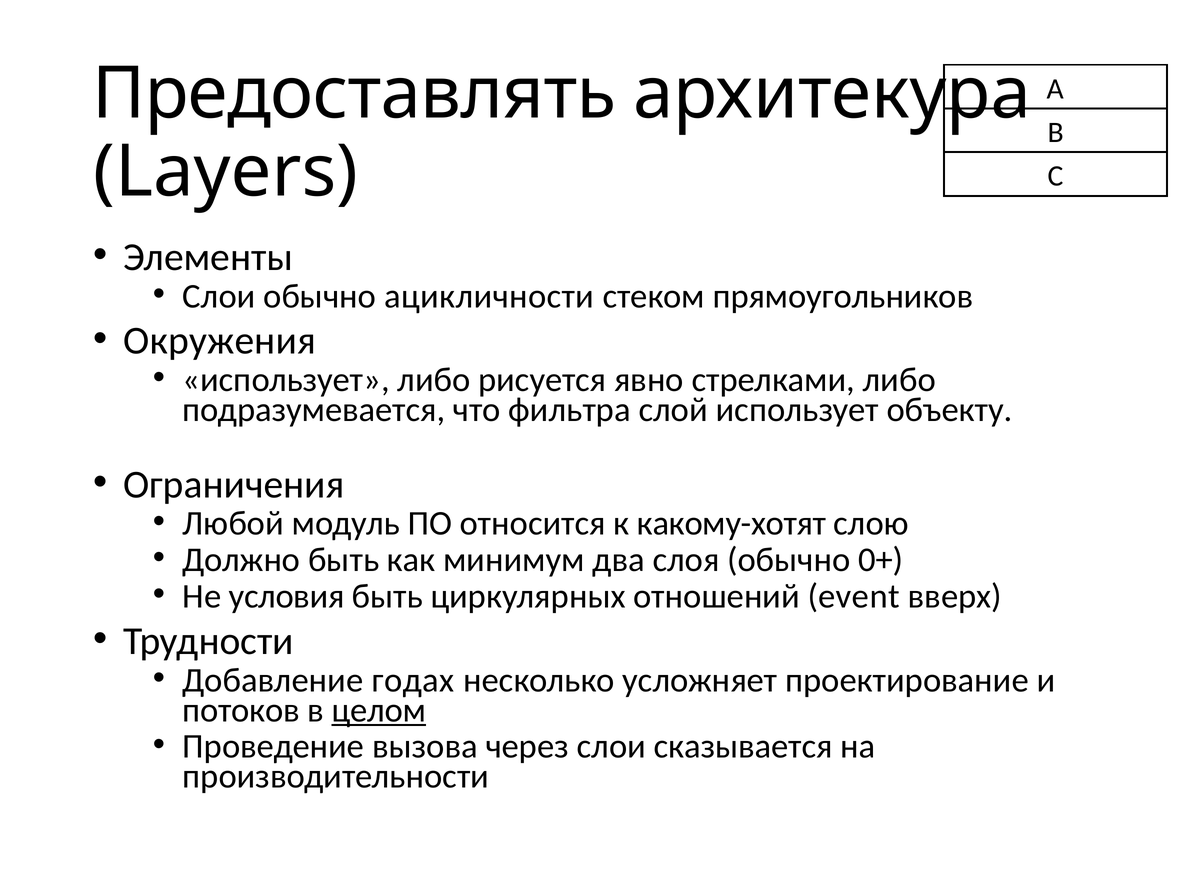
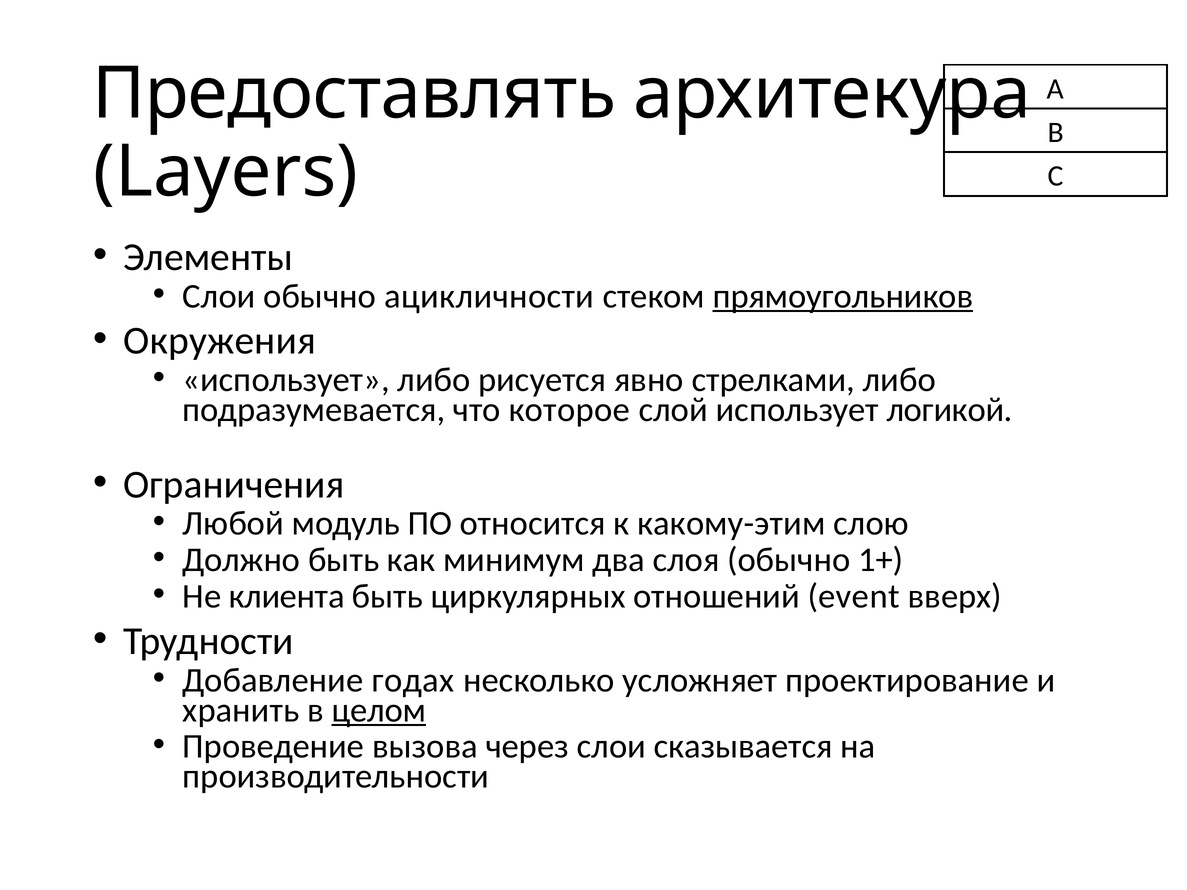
прямоугольников underline: none -> present (843, 296)
фильтра: фильтра -> которое (569, 410)
объекту: объекту -> логикой (950, 410)
какому-хотят: какому-хотят -> какому-этим (731, 524)
0+: 0+ -> 1+ (881, 560)
условия: условия -> клиента (287, 597)
потоков: потоков -> хранить (241, 710)
